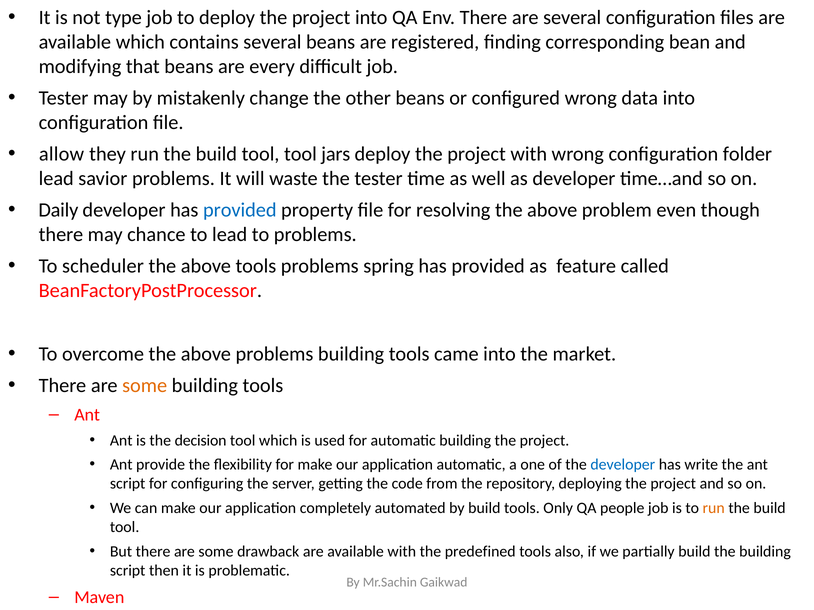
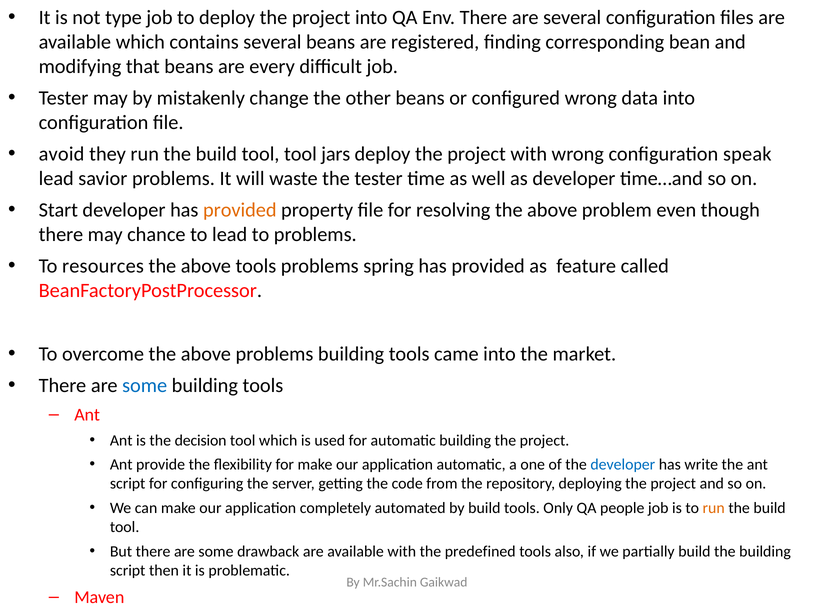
allow: allow -> avoid (62, 154)
folder: folder -> speak (747, 154)
Daily: Daily -> Start (58, 210)
provided colour: blue -> orange (240, 210)
scheduler: scheduler -> resources (103, 266)
some colour: orange -> blue (145, 386)
